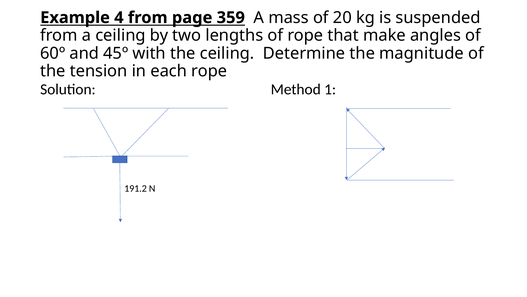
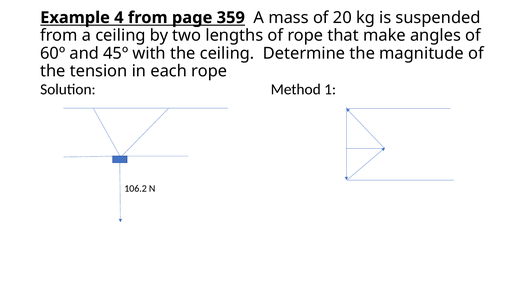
191.2: 191.2 -> 106.2 (136, 188)
